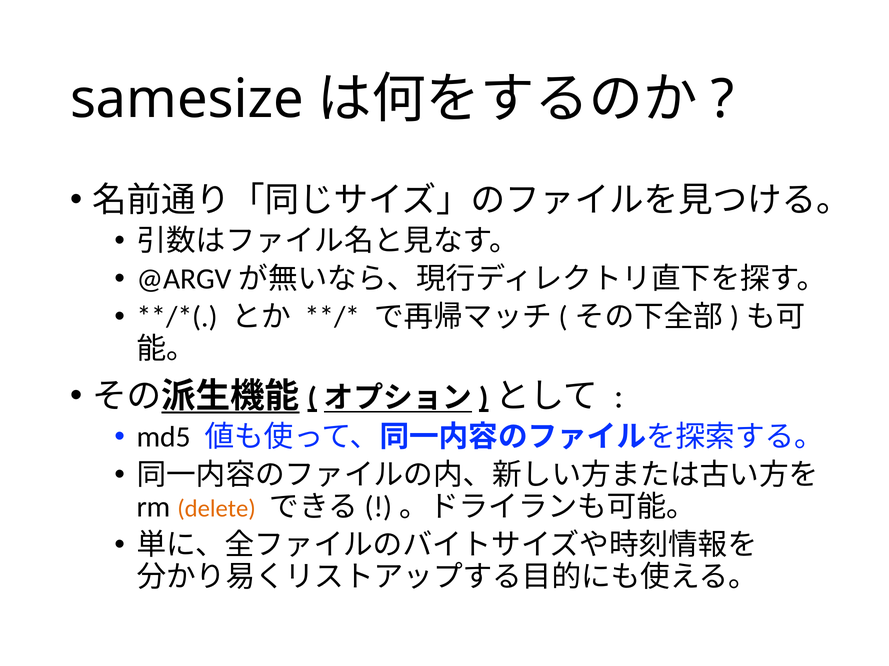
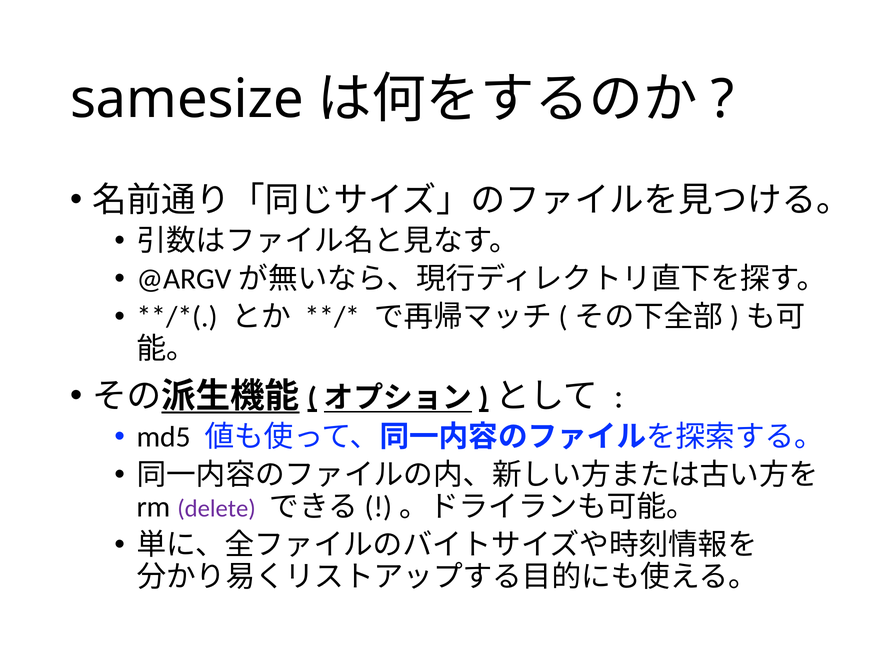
delete colour: orange -> purple (217, 509)
